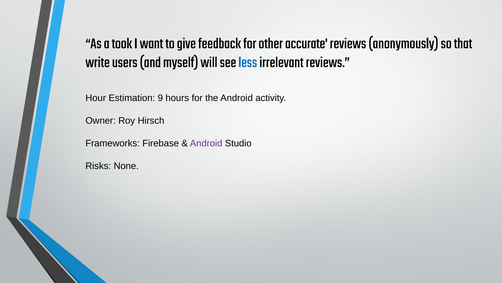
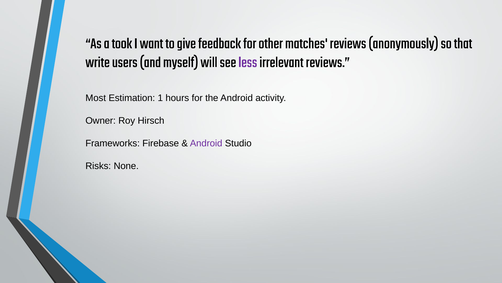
accurate: accurate -> matches (306, 43)
less colour: blue -> purple (248, 62)
Hour: Hour -> Most (96, 98)
9: 9 -> 1 (160, 98)
